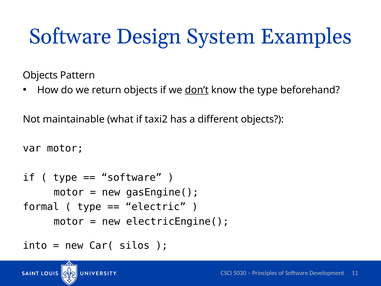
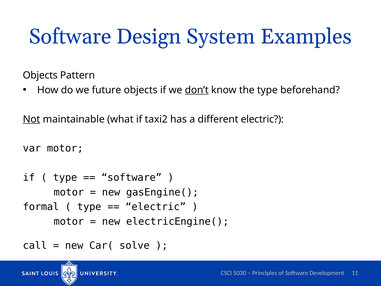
return: return -> future (107, 90)
Not underline: none -> present (32, 119)
different objects: objects -> electric (262, 119)
into: into -> call (35, 245)
silos: silos -> solve (135, 245)
